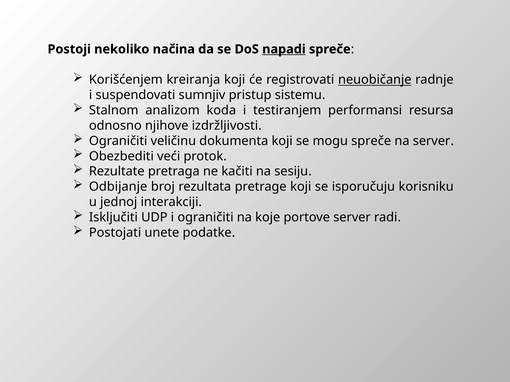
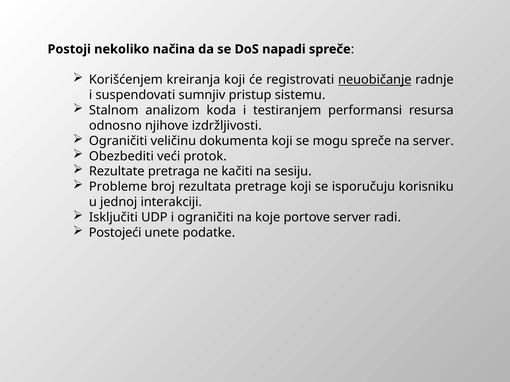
napadi underline: present -> none (284, 49)
Odbijanje: Odbijanje -> Probleme (118, 187)
Postojati: Postojati -> Postojeći (115, 233)
